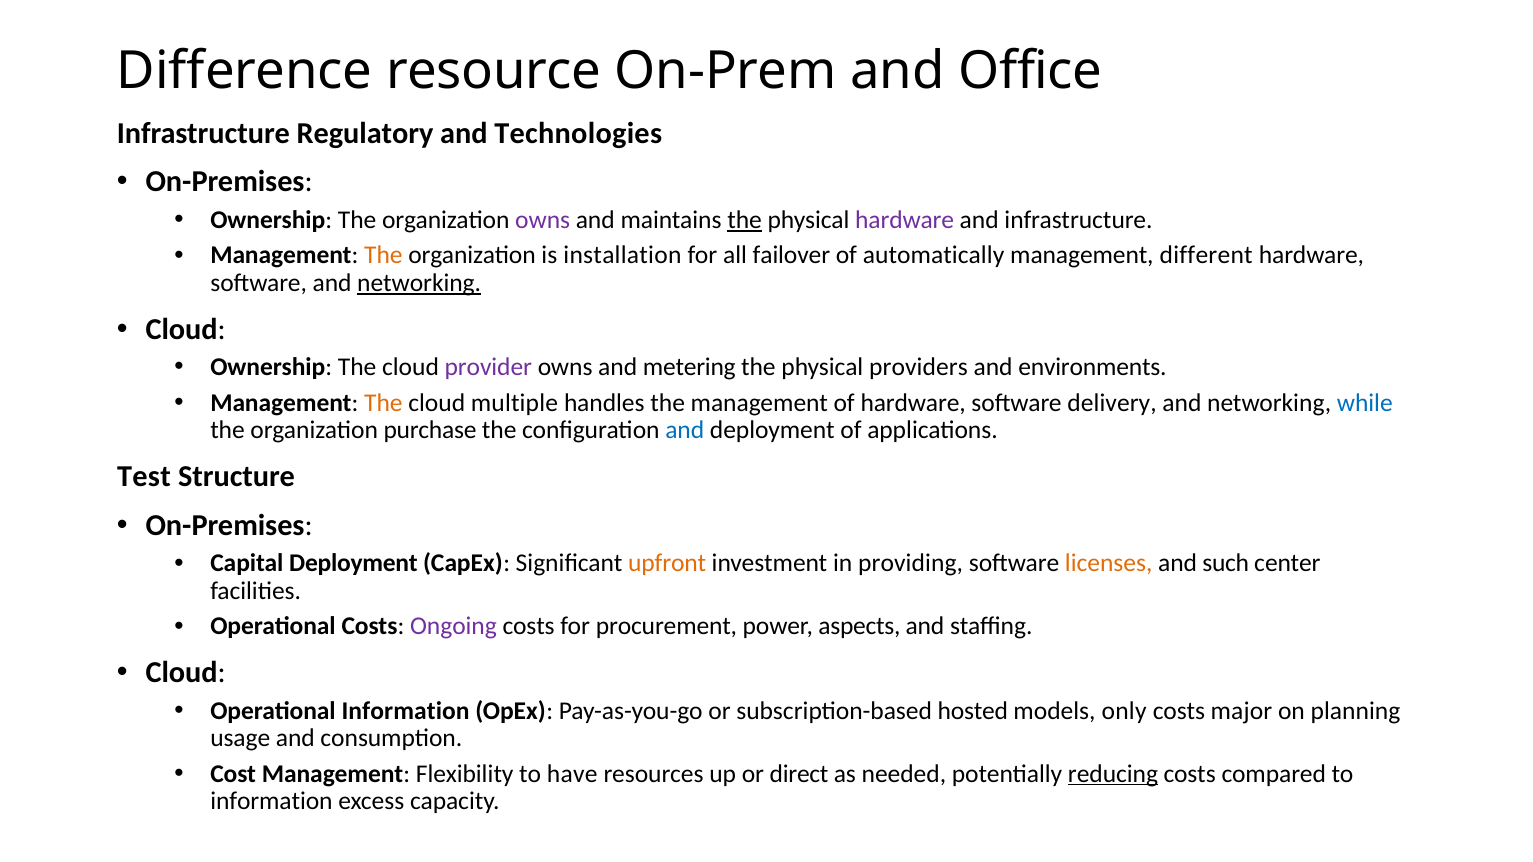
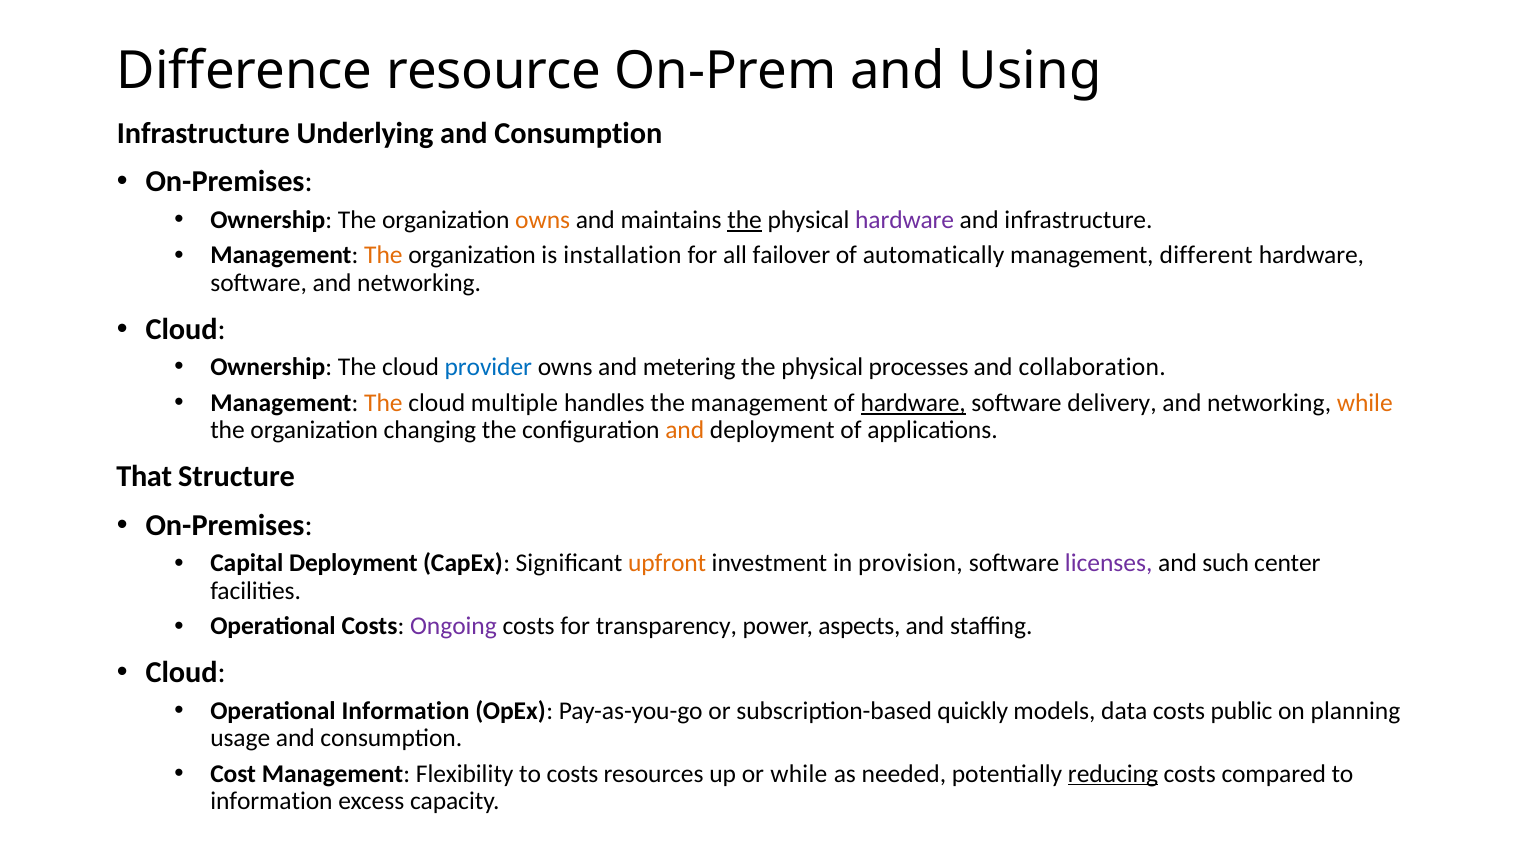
Office: Office -> Using (1030, 71)
Regulatory: Regulatory -> Underlying (365, 133)
Technologies: Technologies -> Consumption (578, 133)
owns colour: purple -> orange (543, 220)
networking underline: present -> none (419, 283)
provider colour: purple -> blue (488, 367)
providers: providers -> processes (919, 367)
environments: environments -> collaboration (1092, 367)
hardware underline: none -> present (913, 403)
while colour: blue -> orange (1365, 403)
purchase: purchase -> changing (430, 431)
and colour: blue -> orange (685, 431)
Test: Test -> That (144, 477)
providing: providing -> provision (910, 564)
licenses colour: orange -> purple (1109, 564)
procurement: procurement -> transparency (666, 627)
hosted: hosted -> quickly (973, 711)
only: only -> data (1124, 711)
major: major -> public (1242, 711)
to have: have -> costs (572, 774)
or direct: direct -> while (799, 774)
